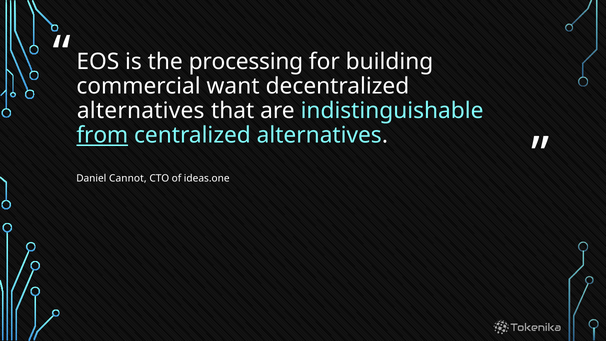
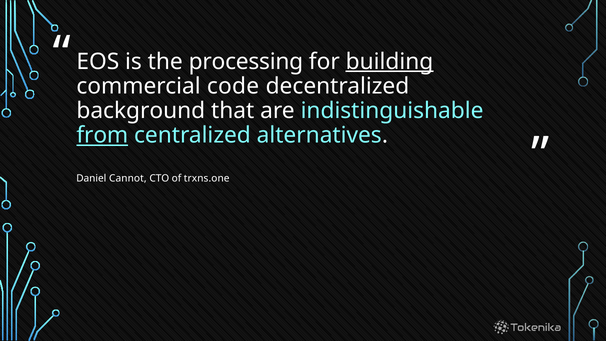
building underline: none -> present (389, 62)
want: want -> code (233, 86)
alternatives: alternatives -> background (141, 111)
ideas.one: ideas.one -> trxns.one (207, 178)
